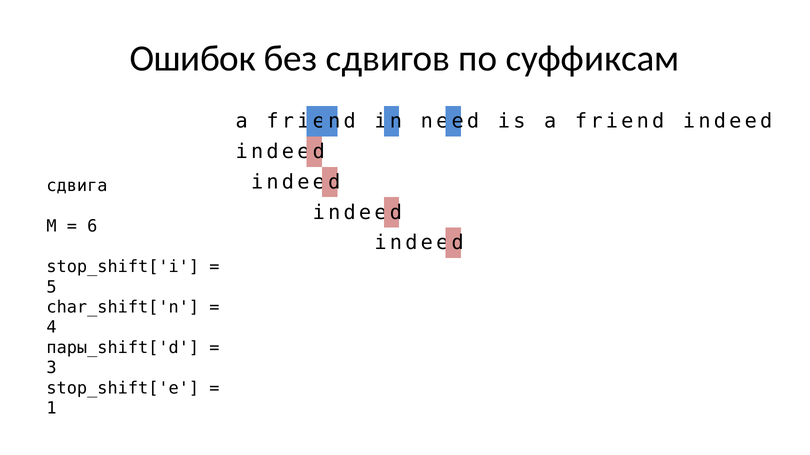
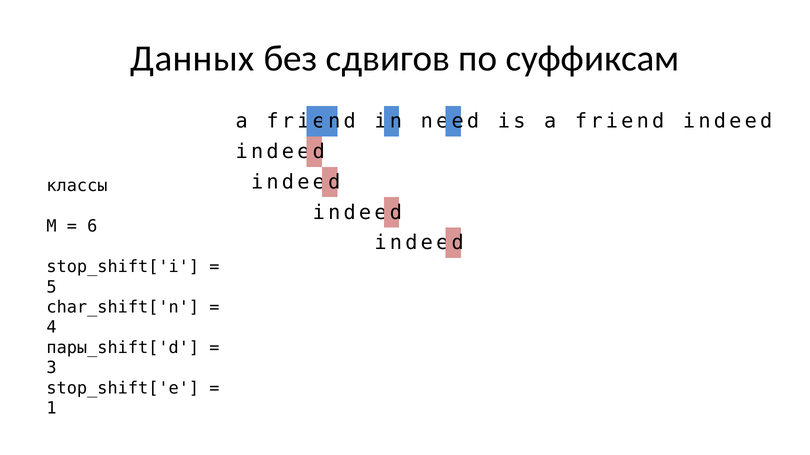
Ошибок: Ошибок -> Данных (192, 59)
сдвига: сдвига -> классы (77, 186)
